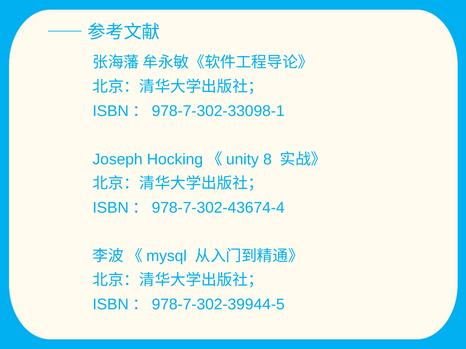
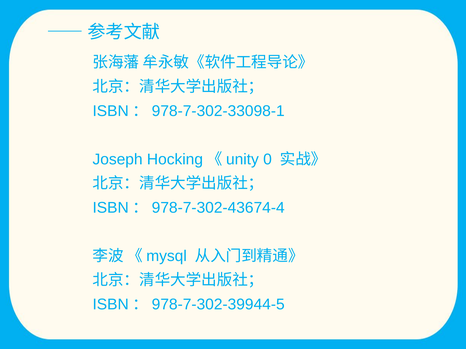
8: 8 -> 0 (268, 159)
